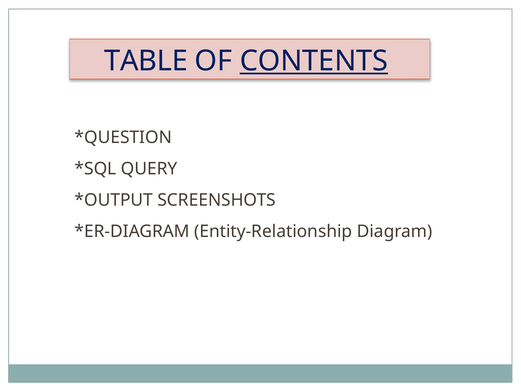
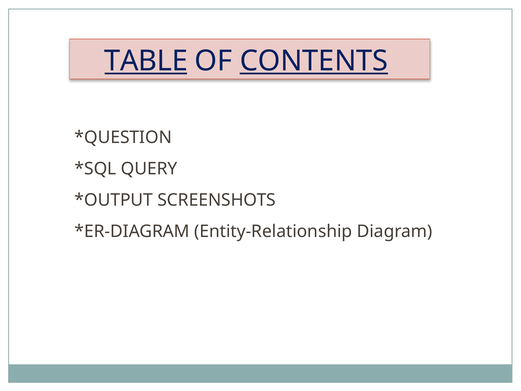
TABLE underline: none -> present (146, 61)
